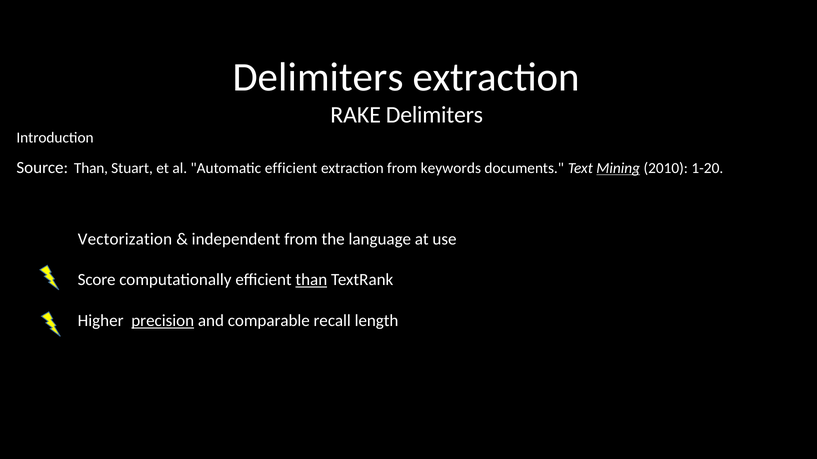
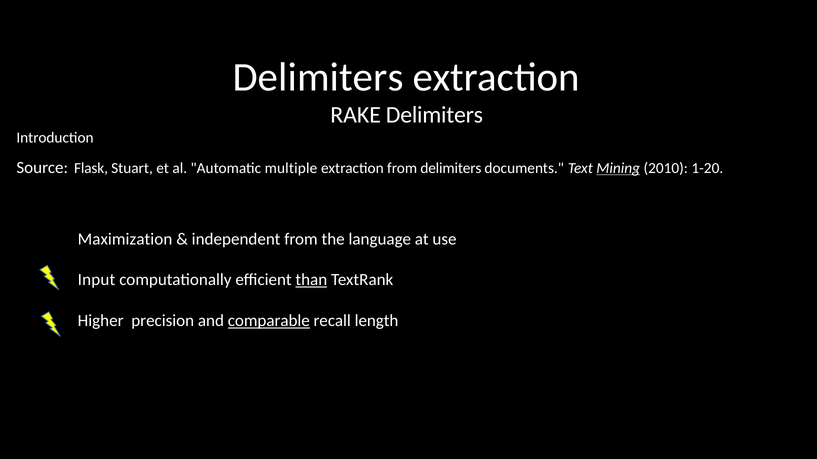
Source Than: Than -> Flask (91, 168)
Automatic efficient: efficient -> multiple (291, 168)
from keywords: keywords -> delimiters (451, 168)
Vectorization: Vectorization -> Maximization (125, 239)
Score: Score -> Input (96, 280)
precision underline: present -> none (163, 321)
comparable underline: none -> present (269, 321)
